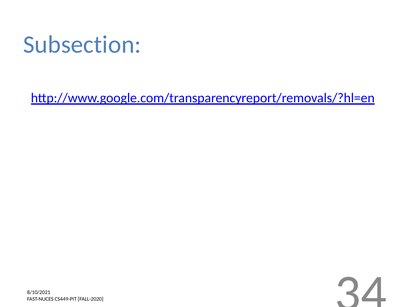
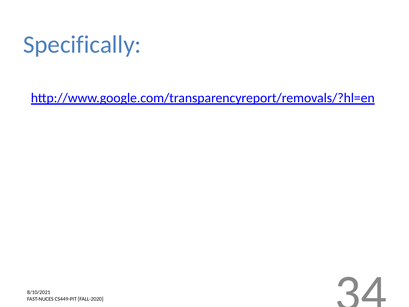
Subsection: Subsection -> Specifically (82, 45)
